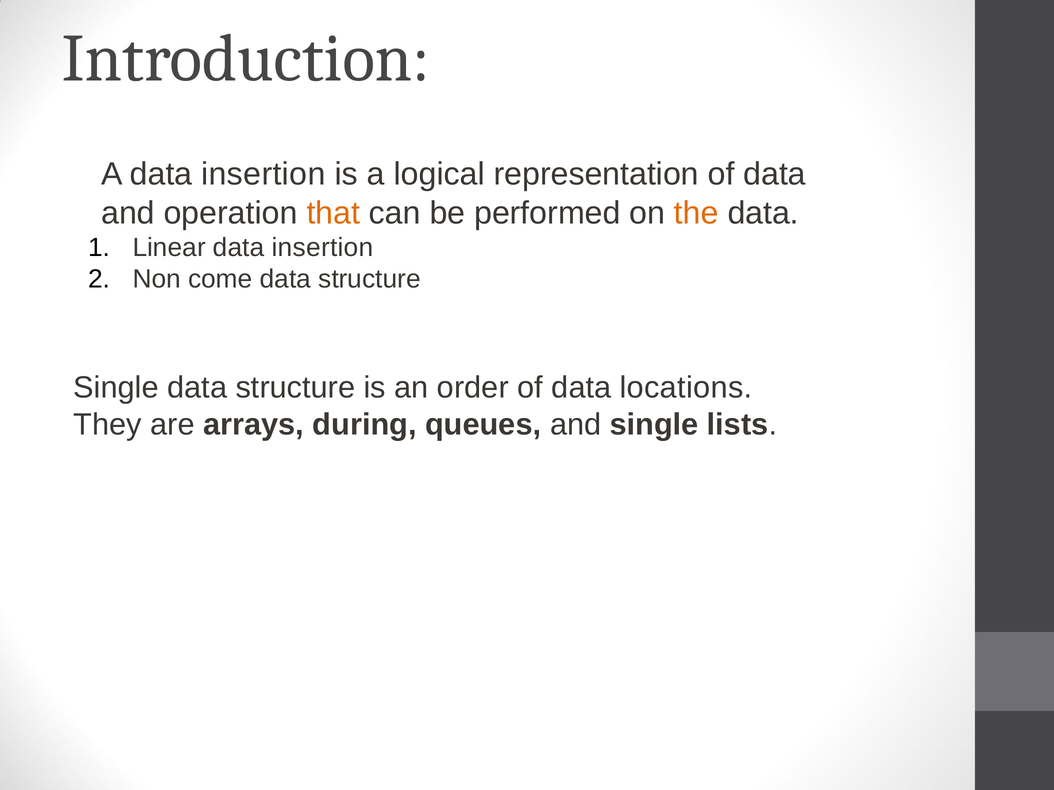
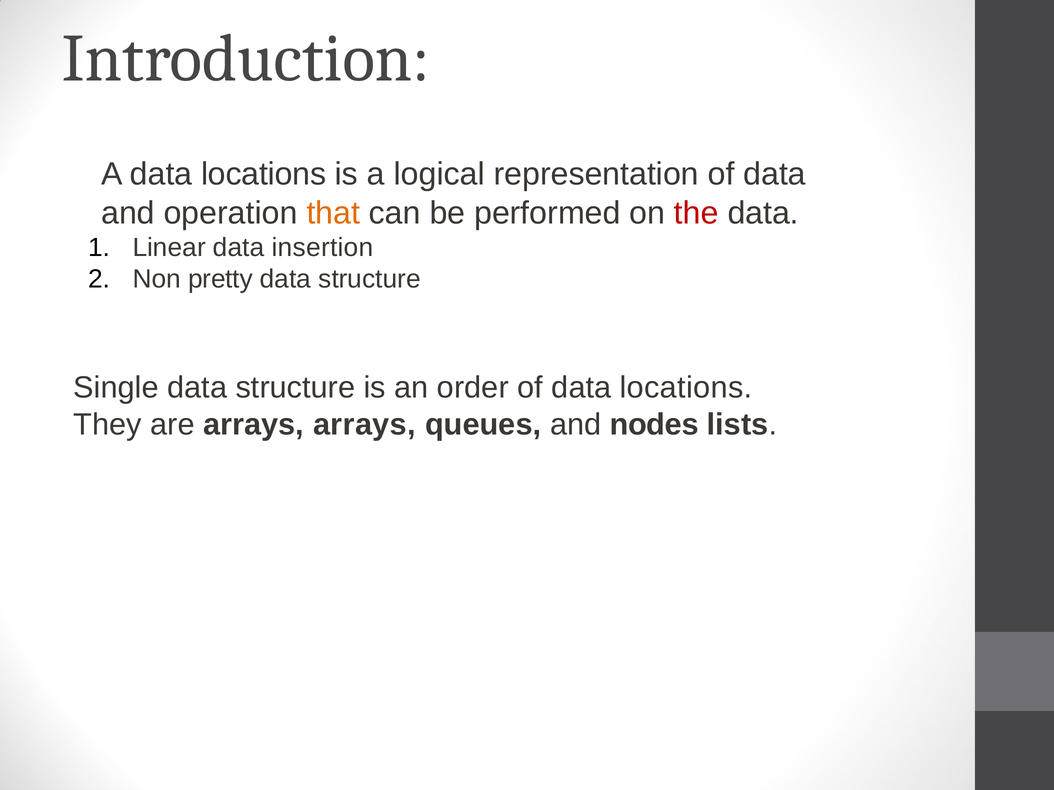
A data insertion: insertion -> locations (264, 174)
the colour: orange -> red (696, 213)
come: come -> pretty (220, 279)
arrays during: during -> arrays (364, 425)
and single: single -> nodes (654, 425)
